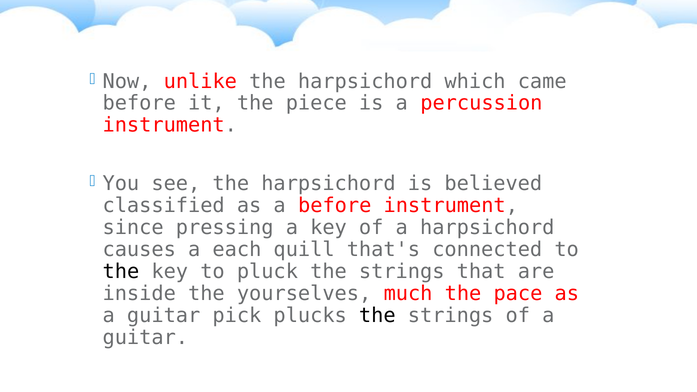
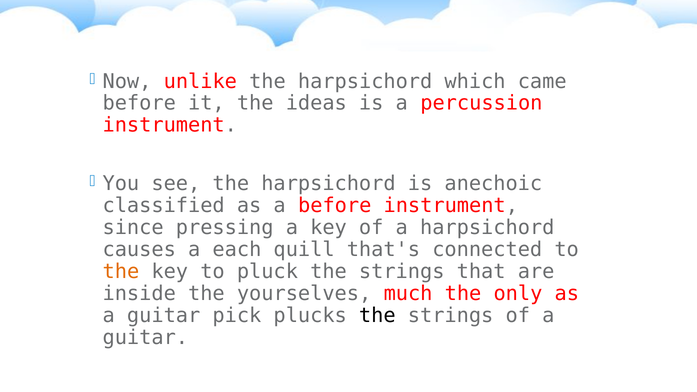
piece: piece -> ideas (316, 103)
believed: believed -> anechoic (493, 184)
the colour: black -> orange (121, 272)
pace: pace -> only (518, 293)
